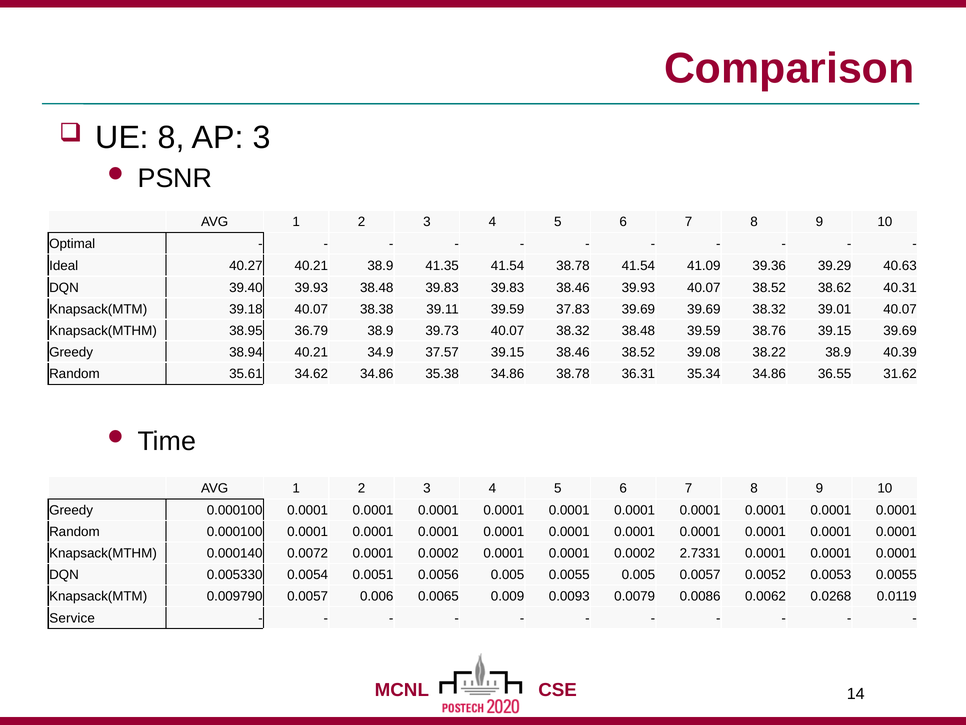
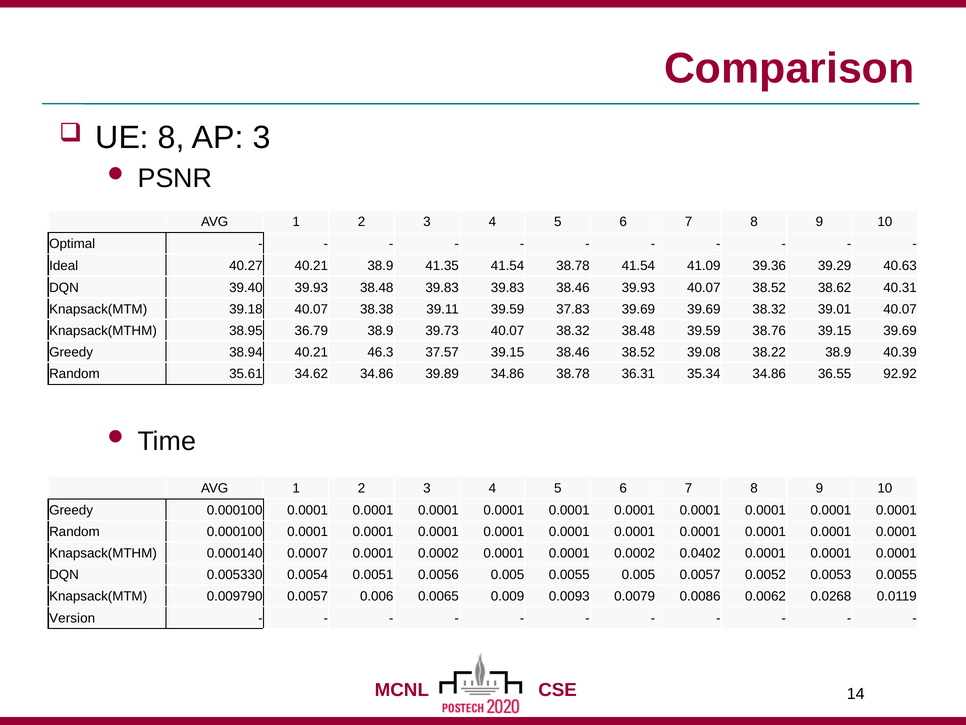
34.9: 34.9 -> 46.3 (380, 352)
35.38: 35.38 -> 39.89 (442, 374)
31.62: 31.62 -> 92.92 (900, 374)
0.0072: 0.0072 -> 0.0007 (308, 553)
2.7331: 2.7331 -> 0.0402 (700, 553)
Service: Service -> Version (72, 618)
